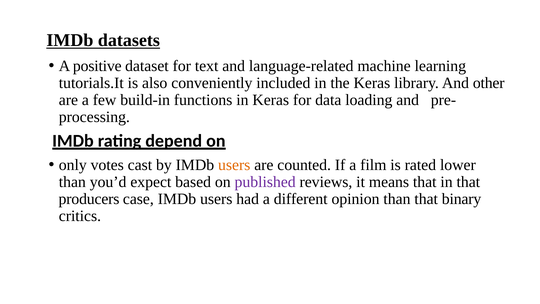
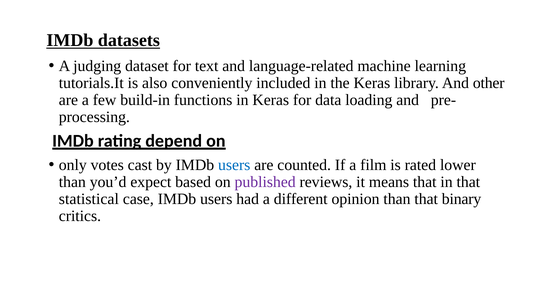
positive: positive -> judging (97, 66)
users colour: orange -> blue (234, 165)
producers: producers -> statistical (89, 199)
